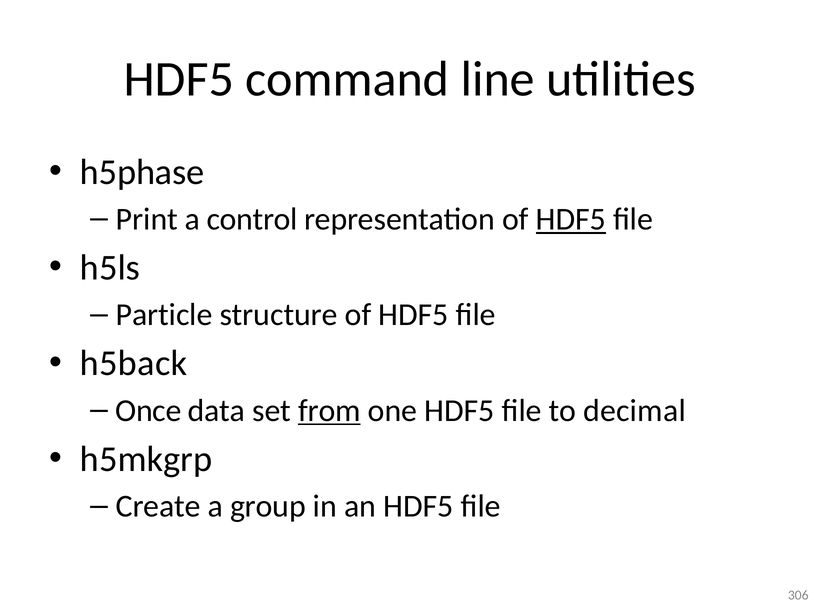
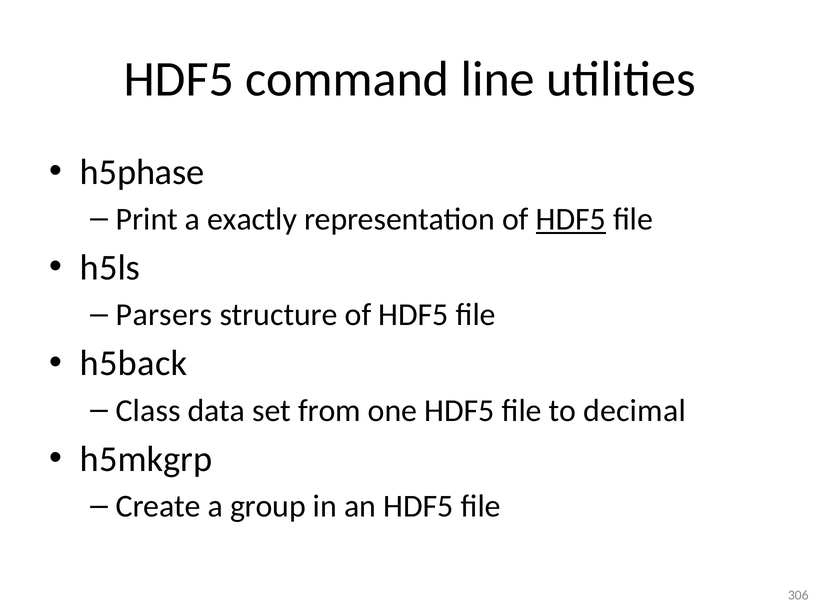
control: control -> exactly (252, 219)
Particle: Particle -> Parsers (164, 315)
Once: Once -> Class (148, 411)
from underline: present -> none (329, 411)
